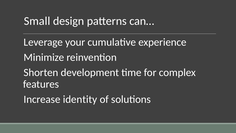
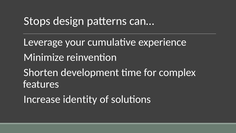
Small: Small -> Stops (37, 21)
